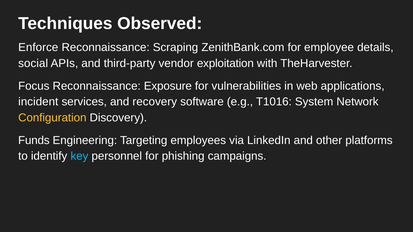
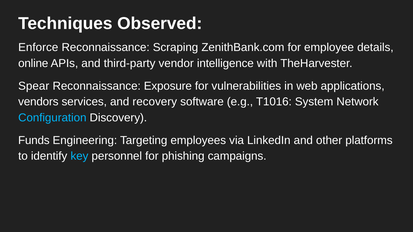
social: social -> online (33, 63)
exploitation: exploitation -> intelligence (225, 63)
Focus: Focus -> Spear (34, 86)
incident: incident -> vendors (38, 102)
Configuration colour: yellow -> light blue (52, 118)
